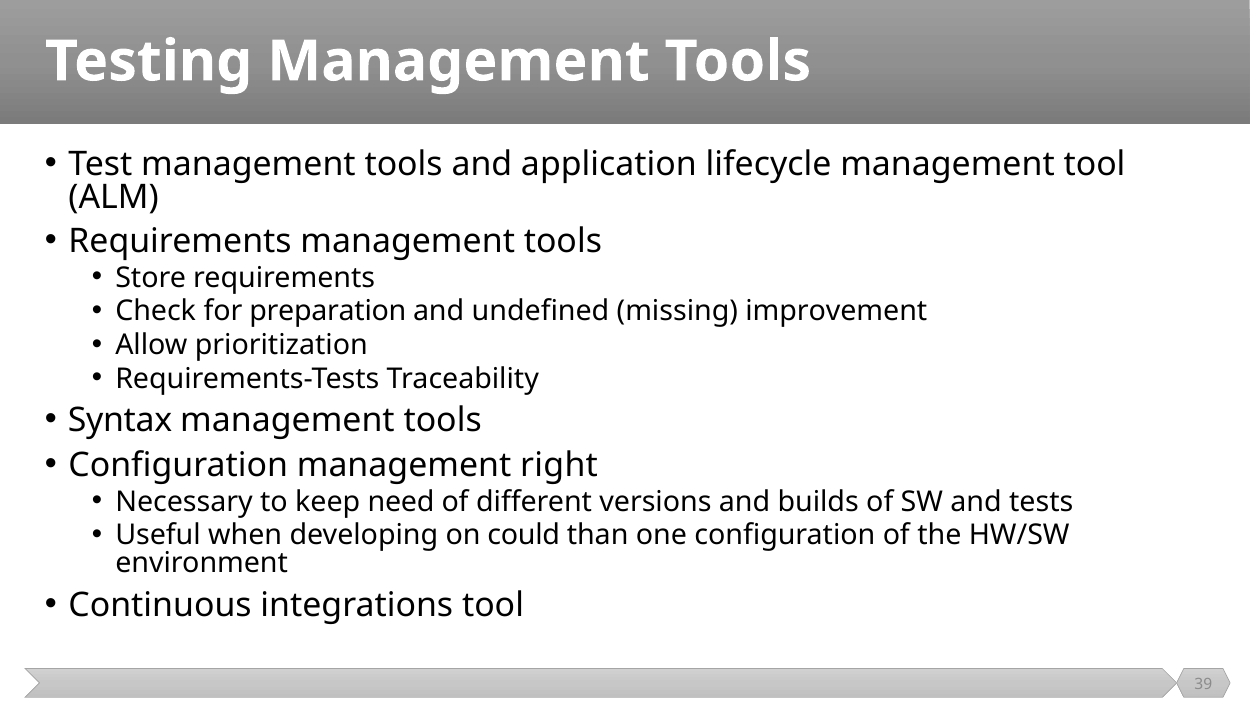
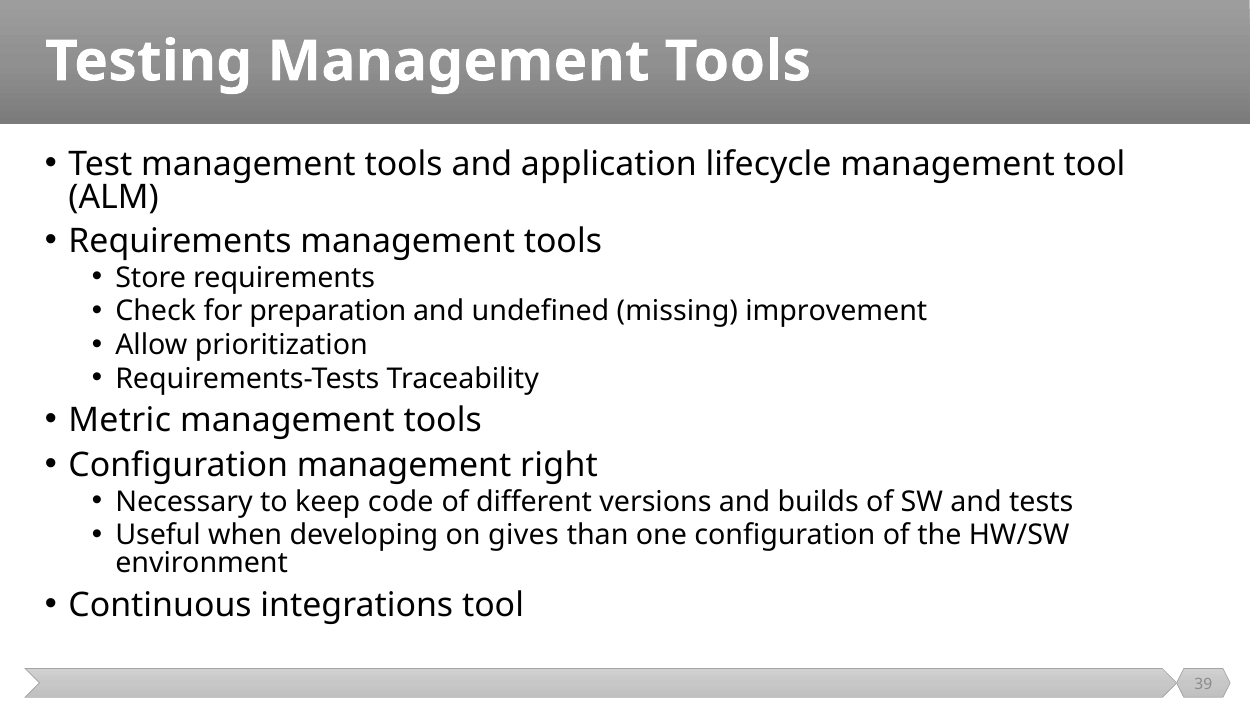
Syntax: Syntax -> Metric (120, 421)
need: need -> code (401, 502)
could: could -> gives (524, 535)
